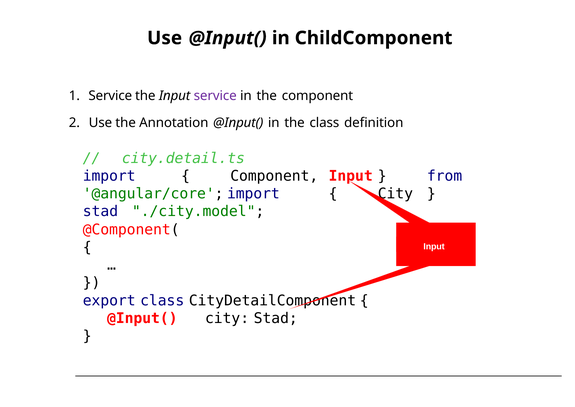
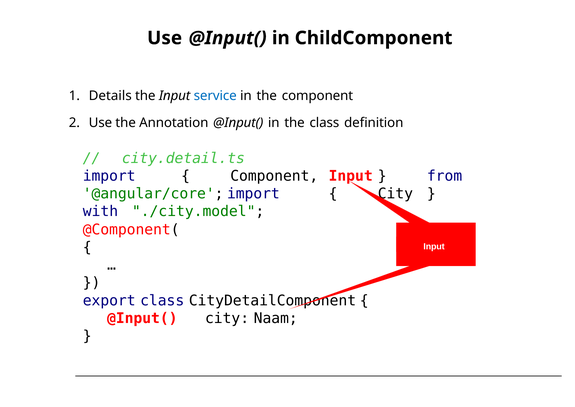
Service: Service -> Details (110, 96)
service colour: purple -> blue (215, 96)
stad: stad -> with (100, 211)
city Stad: Stad -> Naam (276, 318)
